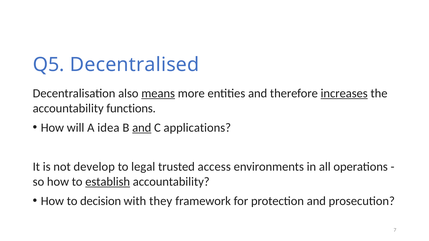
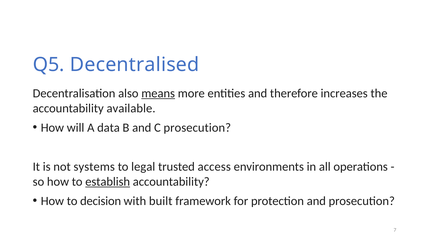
increases underline: present -> none (344, 93)
functions: functions -> available (131, 108)
idea: idea -> data (109, 128)
and underline: present -> none (142, 128)
C applications: applications -> prosecution (197, 128)
develop: develop -> systems (94, 167)
they: they -> built (161, 201)
